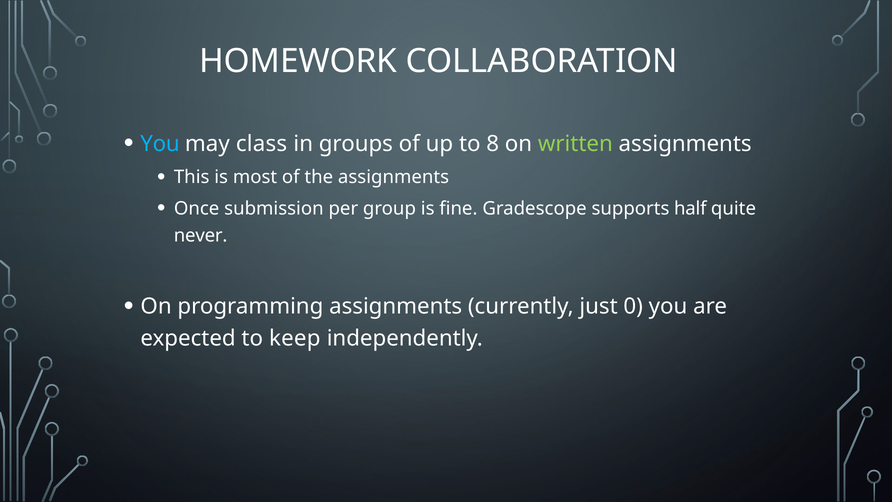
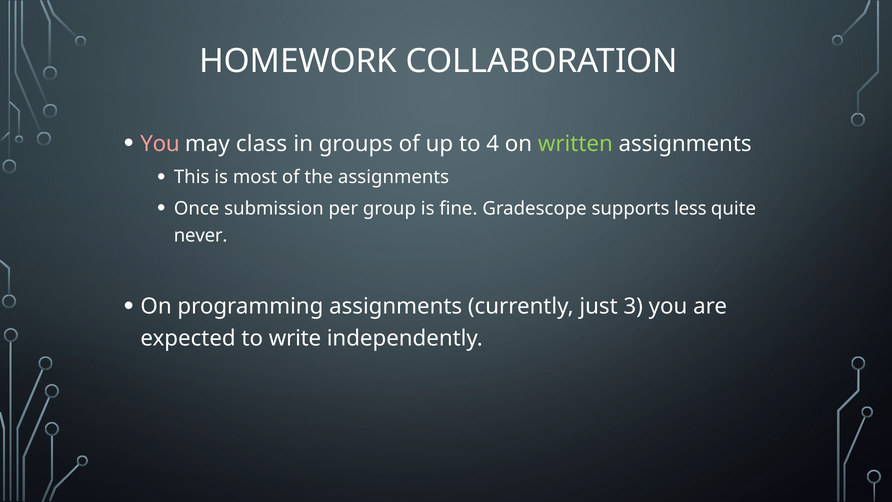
You colour: light blue -> pink (160, 144)
8: 8 -> 4 (493, 144)
half: half -> less (690, 209)
0: 0 -> 3 (633, 306)
keep: keep -> write (295, 338)
